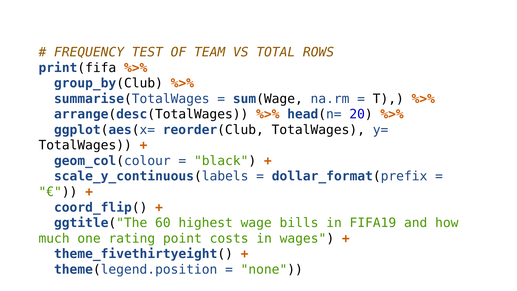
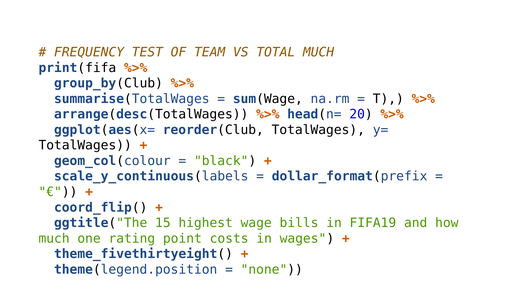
TOTAL ROWS: ROWS -> MUCH (319, 52)
60: 60 -> 15 (163, 223)
